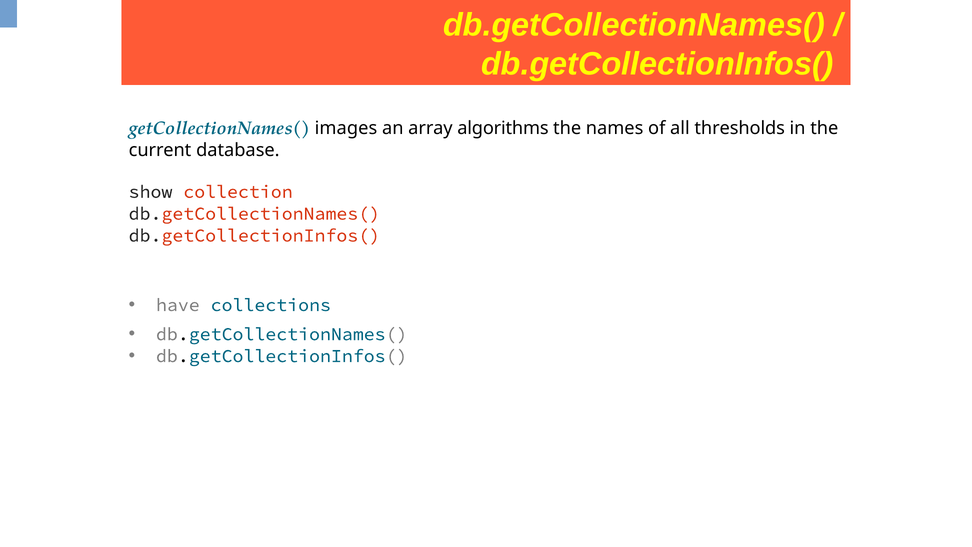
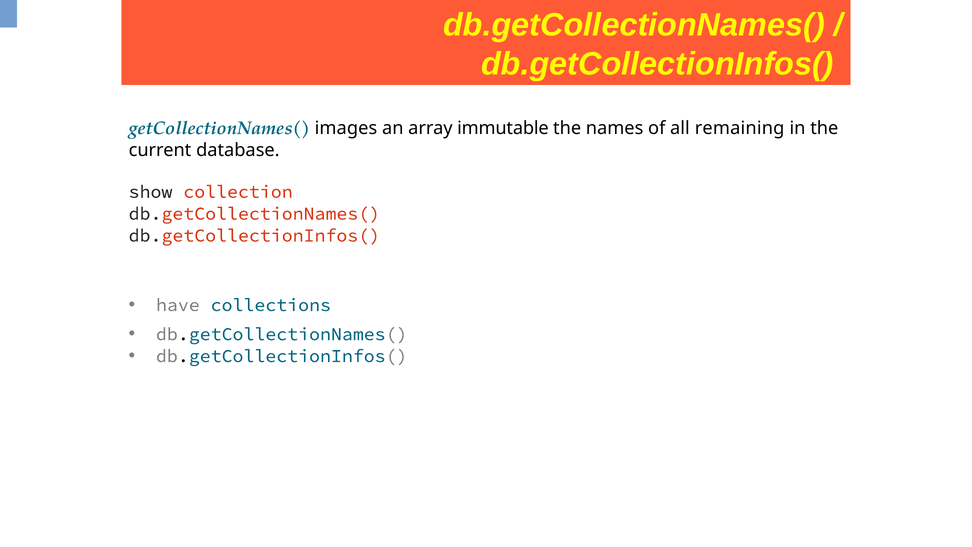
algorithms: algorithms -> immutable (503, 128)
thresholds: thresholds -> remaining (740, 128)
